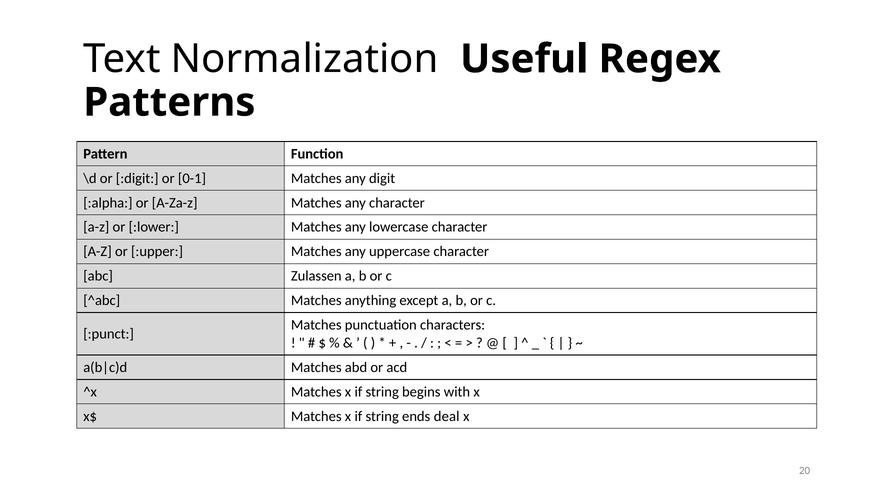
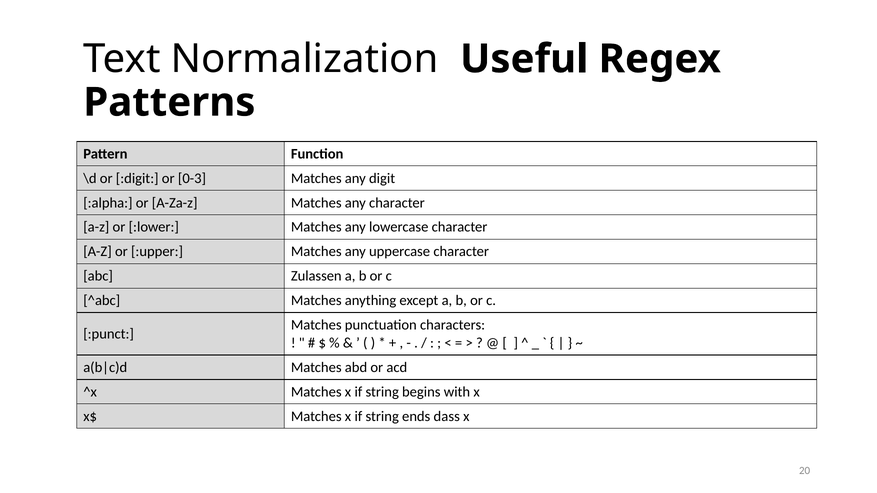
0-1: 0-1 -> 0-3 (192, 178)
deal: deal -> dass (447, 416)
